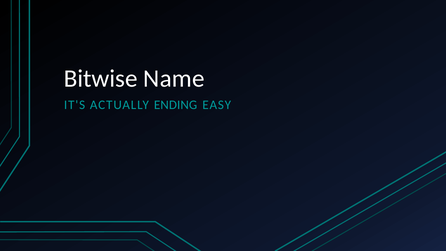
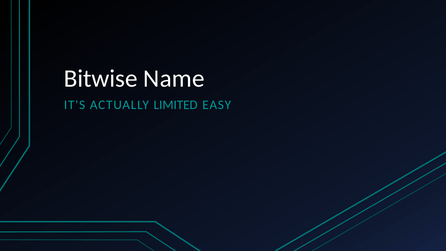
ENDING: ENDING -> LIMITED (176, 105)
